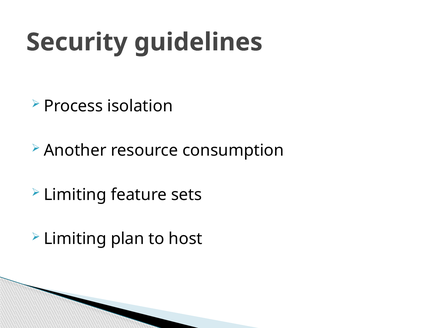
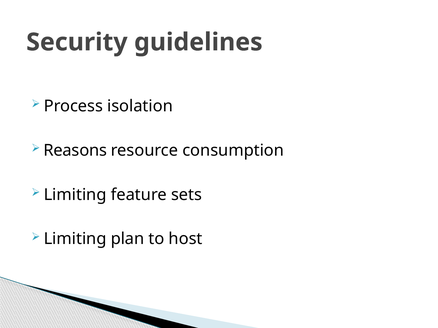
Another: Another -> Reasons (75, 151)
